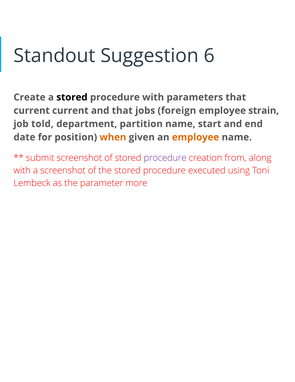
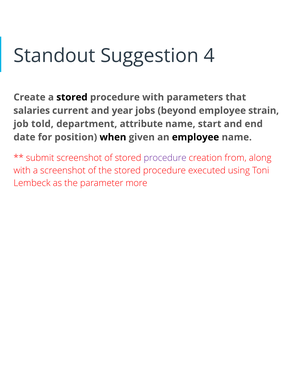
6: 6 -> 4 (209, 56)
current: current -> salaries (32, 111)
and that: that -> year (122, 111)
foreign: foreign -> beyond (177, 111)
partition: partition -> attribute (141, 124)
when colour: orange -> black (113, 137)
employee colour: orange -> black (196, 137)
